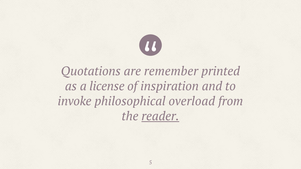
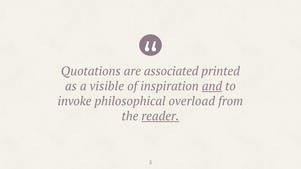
remember: remember -> associated (171, 71)
license: license -> visible (107, 86)
and underline: none -> present (212, 86)
